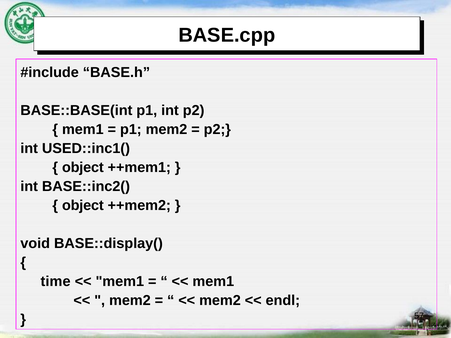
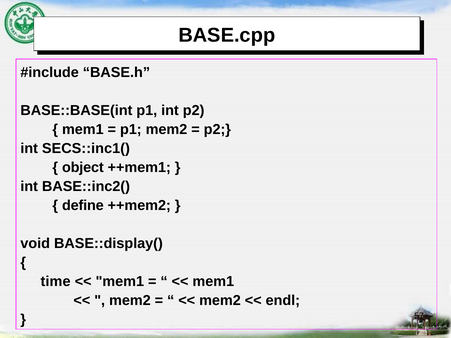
USED::inc1(: USED::inc1( -> SECS::inc1( (86, 149)
object: object -> define (83, 206)
